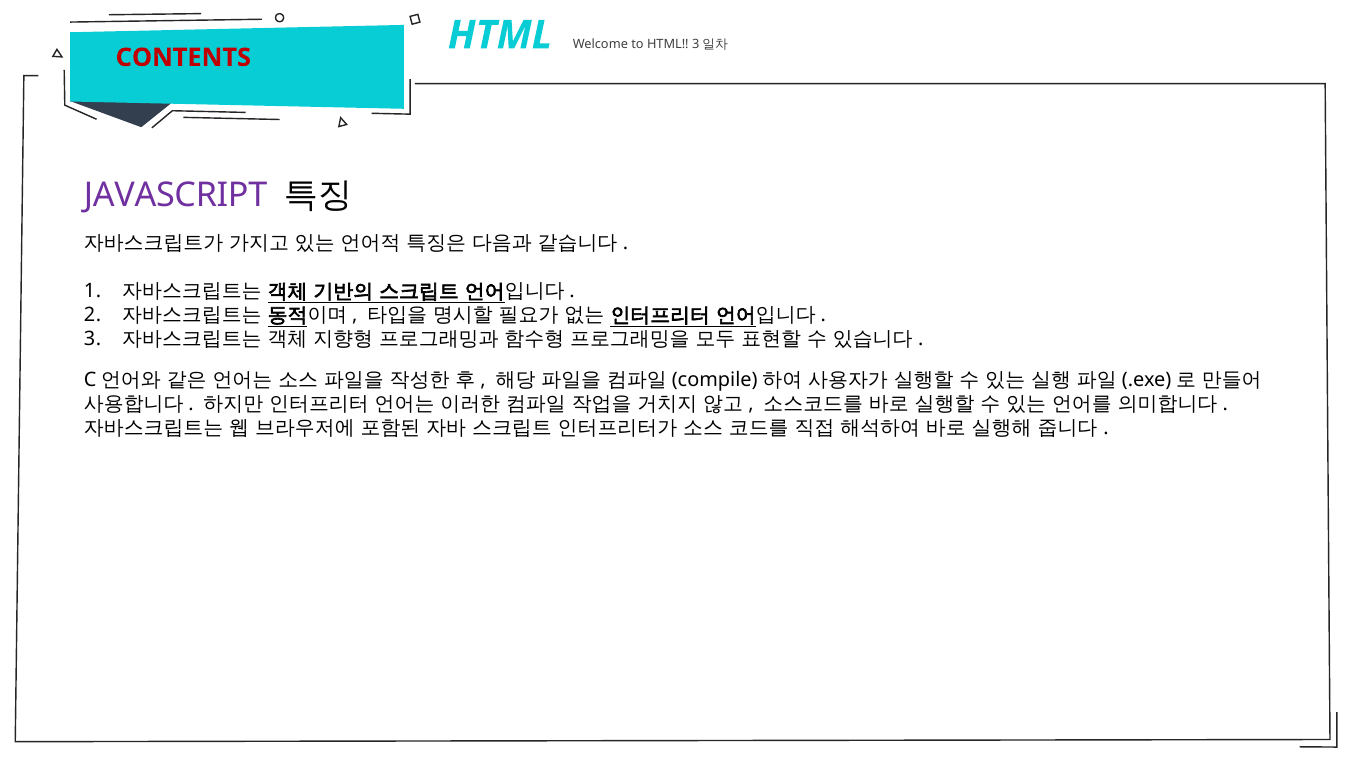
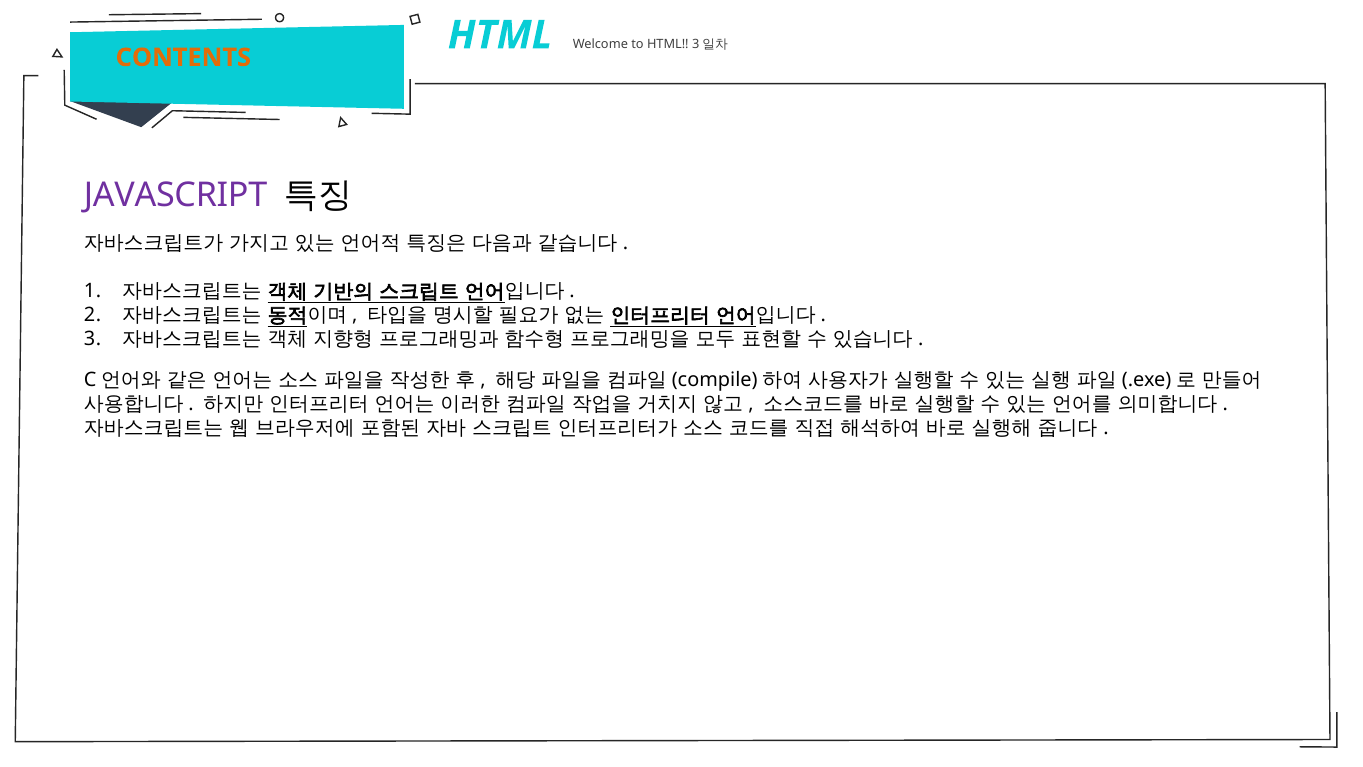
CONTENTS colour: red -> orange (183, 58)
